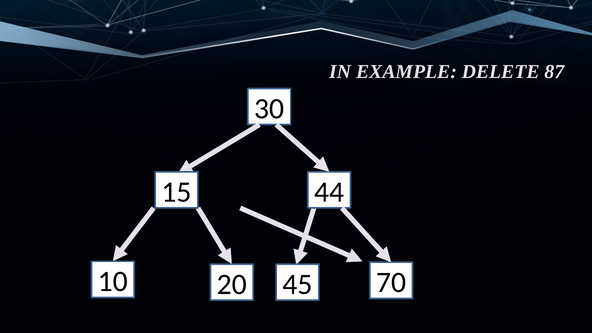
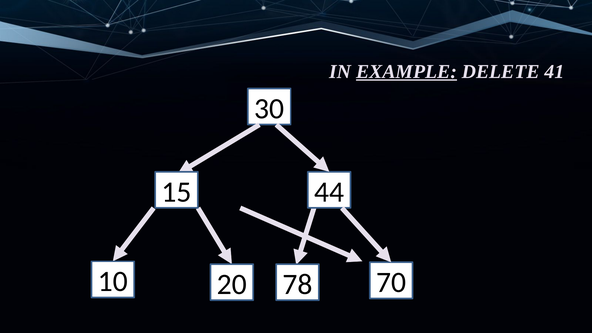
EXAMPLE underline: none -> present (407, 72)
87: 87 -> 41 (554, 72)
45: 45 -> 78 (298, 284)
